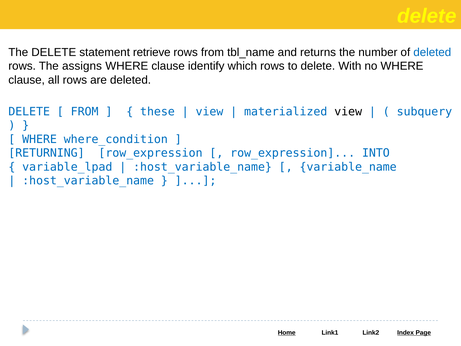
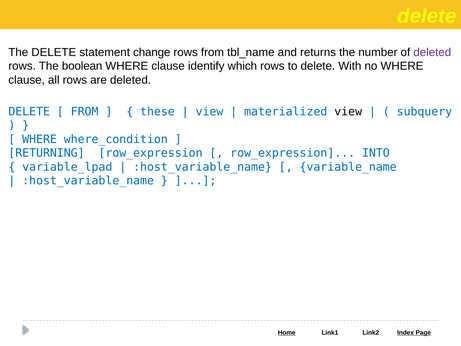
retrieve: retrieve -> change (152, 52)
deleted colour: blue -> purple (432, 52)
assigns: assigns -> boolean (82, 66)
